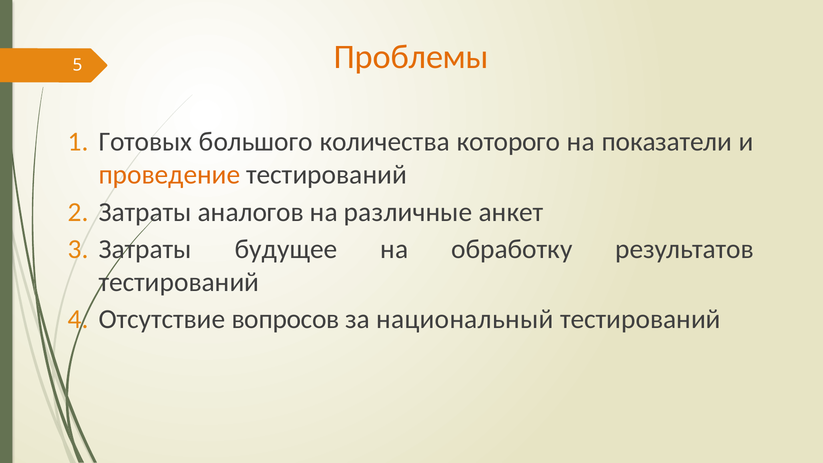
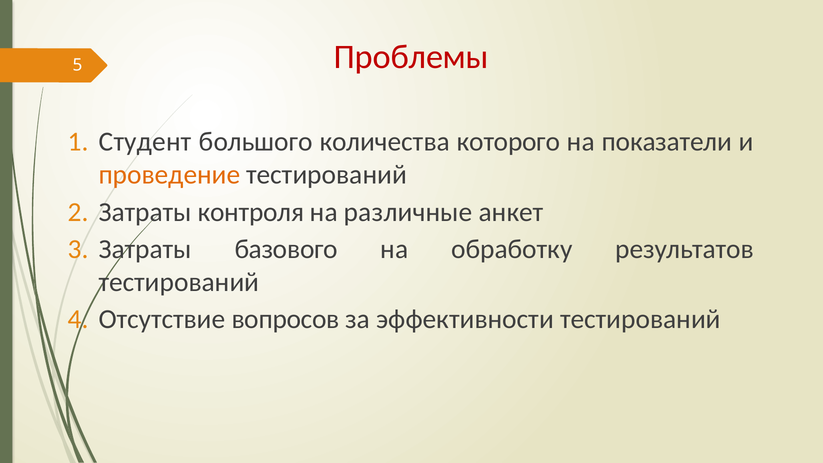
Проблемы colour: orange -> red (411, 57)
Готовых: Готовых -> Студент (145, 142)
аналогов: аналогов -> контроля (251, 212)
будущее: будущее -> базового (286, 249)
национальный: национальный -> эффективности (465, 319)
